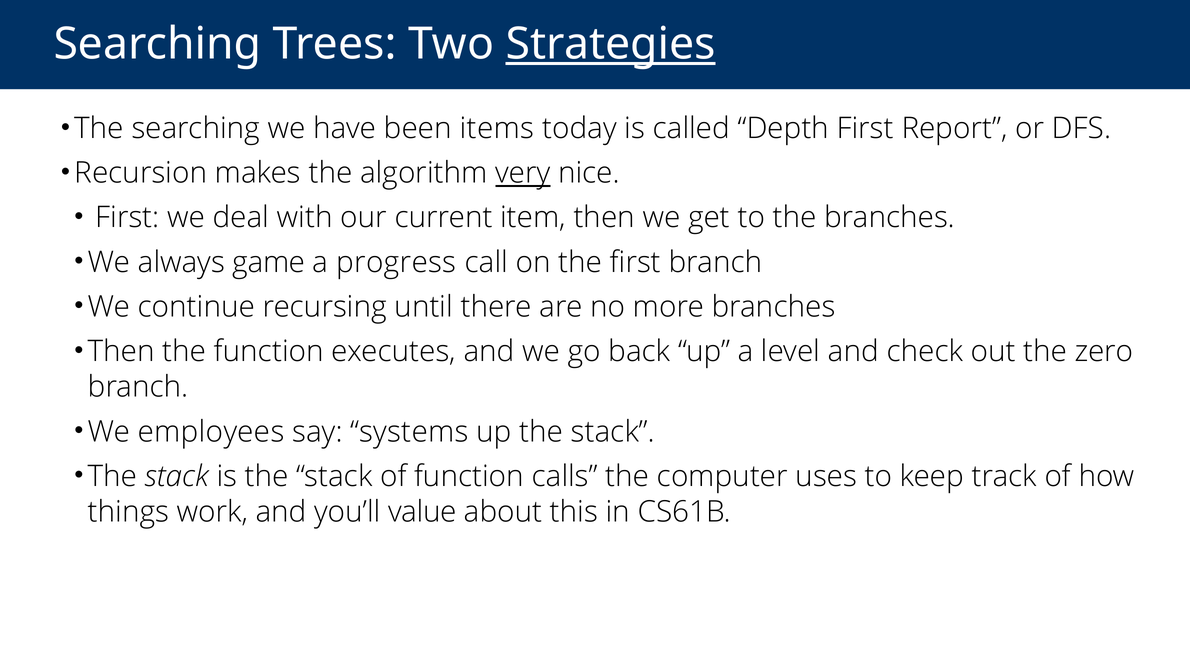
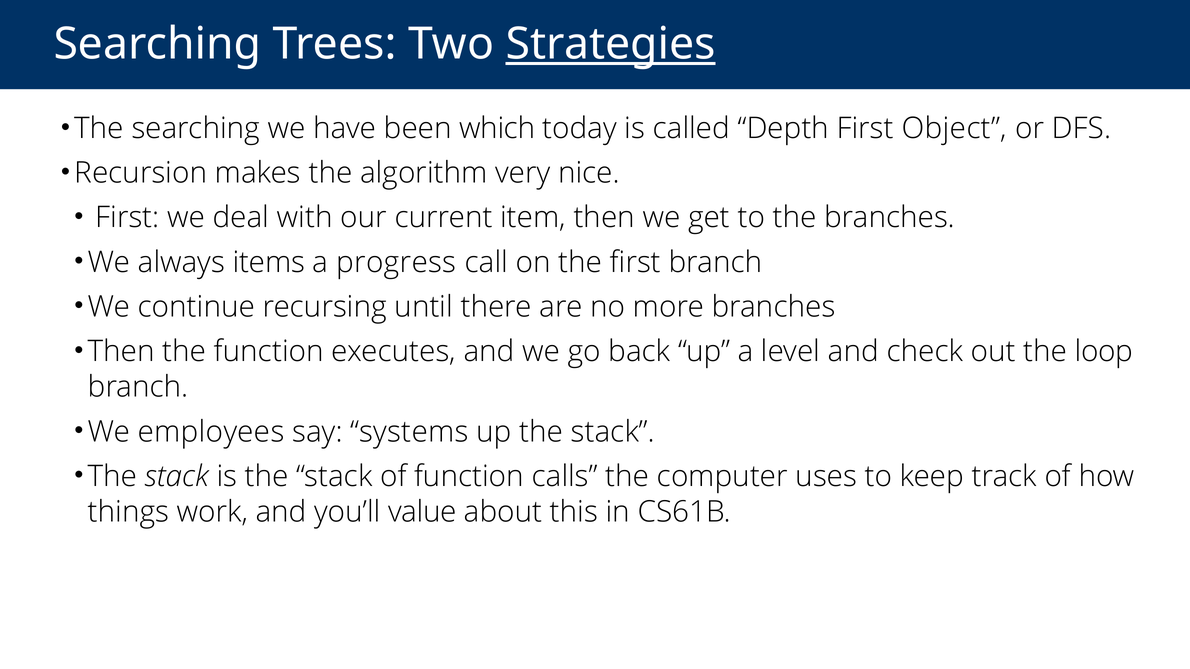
items: items -> which (497, 129)
Report: Report -> Object (954, 129)
very underline: present -> none (523, 173)
game: game -> items (269, 262)
zero: zero -> loop (1104, 352)
